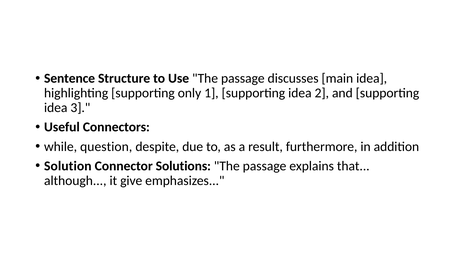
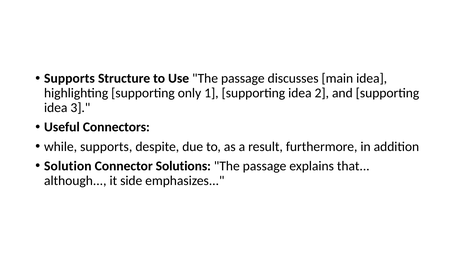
Sentence: Sentence -> Supports (69, 78)
while question: question -> supports (106, 147)
give: give -> side (131, 181)
